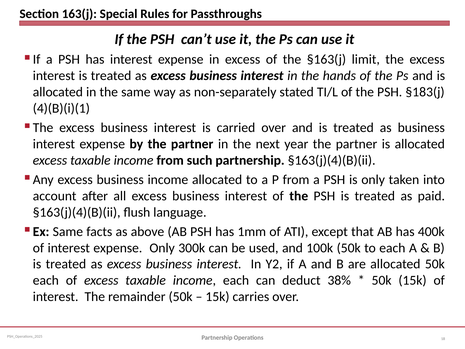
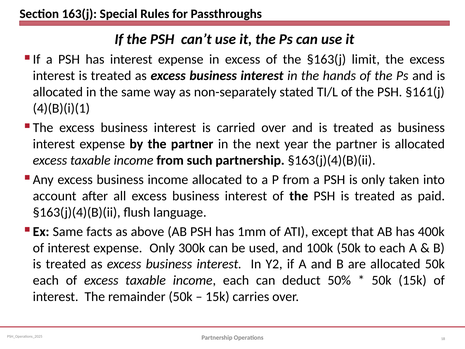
§183(j: §183(j -> §161(j (425, 92)
38%: 38% -> 50% (339, 280)
